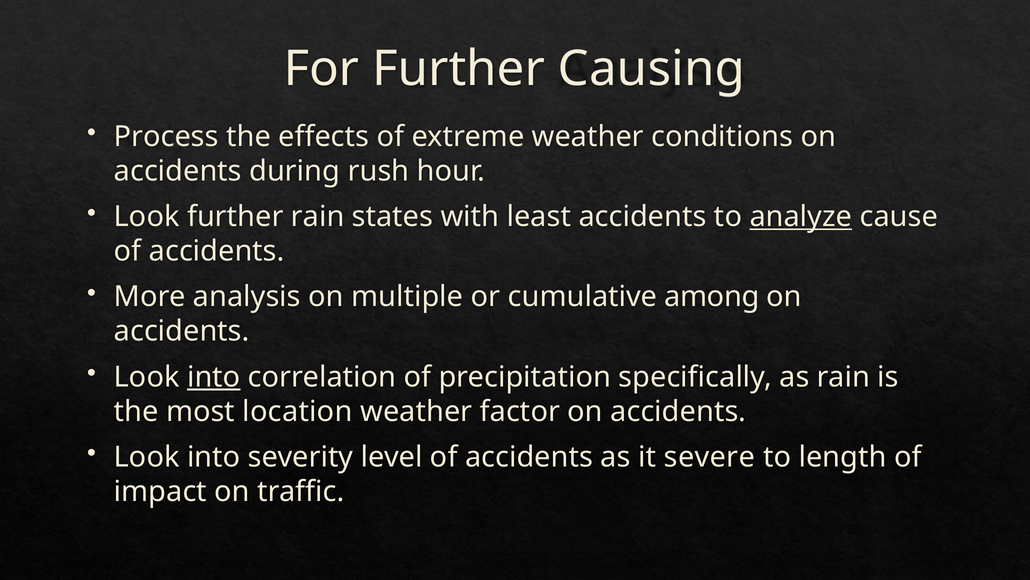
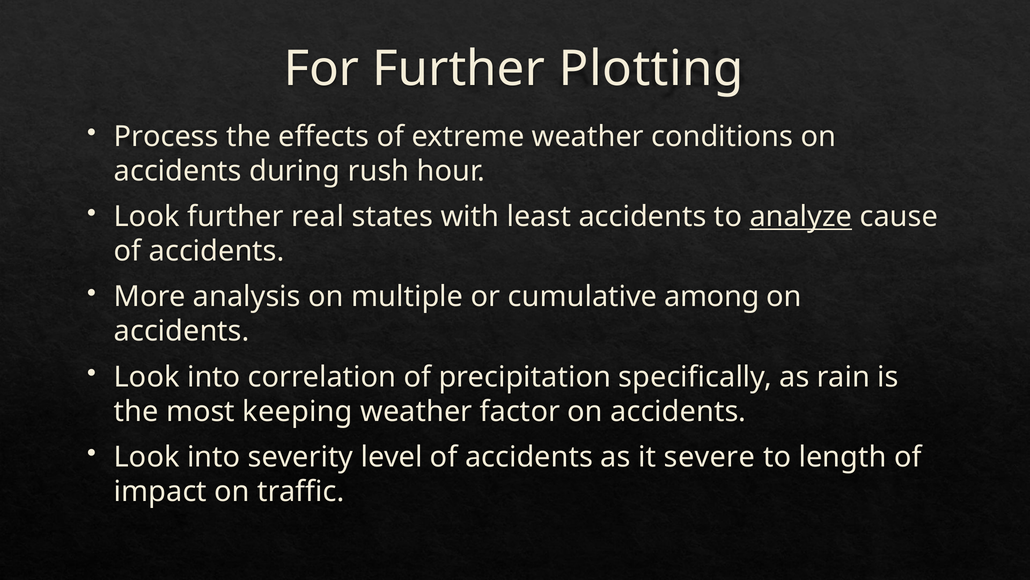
Causing: Causing -> Plotting (651, 69)
further rain: rain -> real (318, 216)
into underline: present -> none (214, 377)
location: location -> keeping (298, 411)
